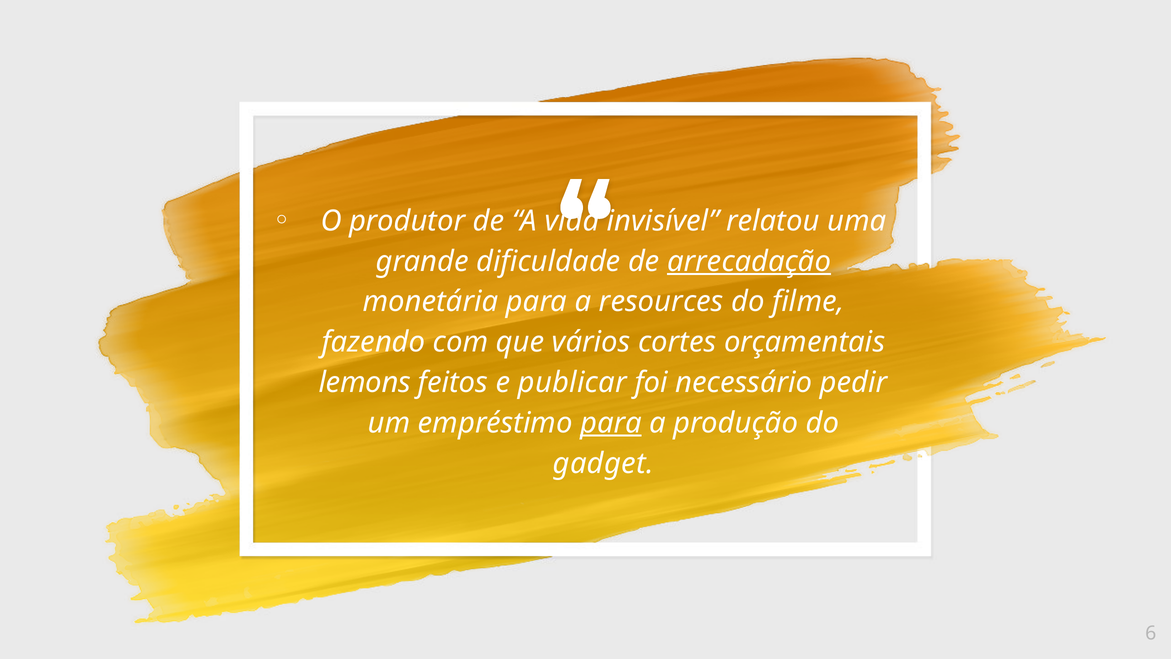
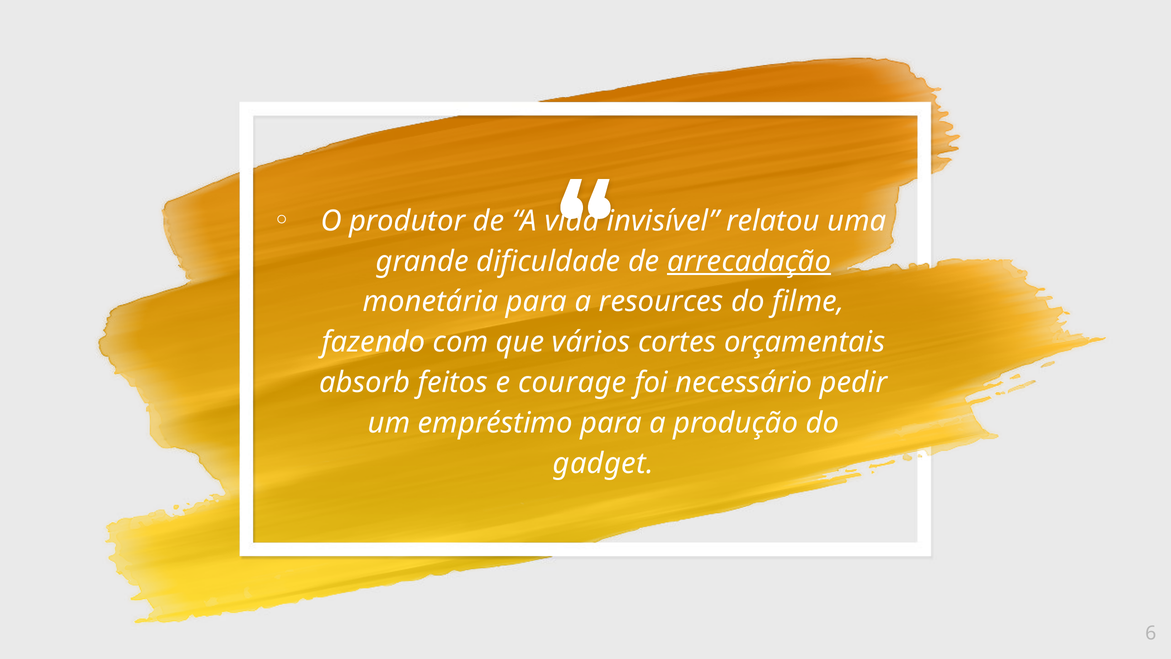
lemons: lemons -> absorb (365, 382)
publicar: publicar -> courage (572, 382)
para underline: present -> none (611, 423)
